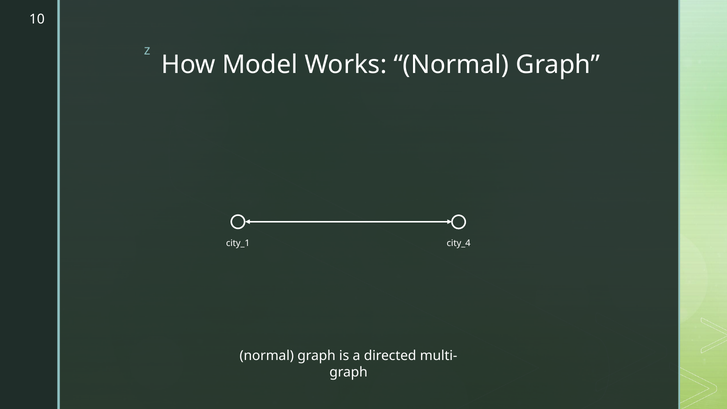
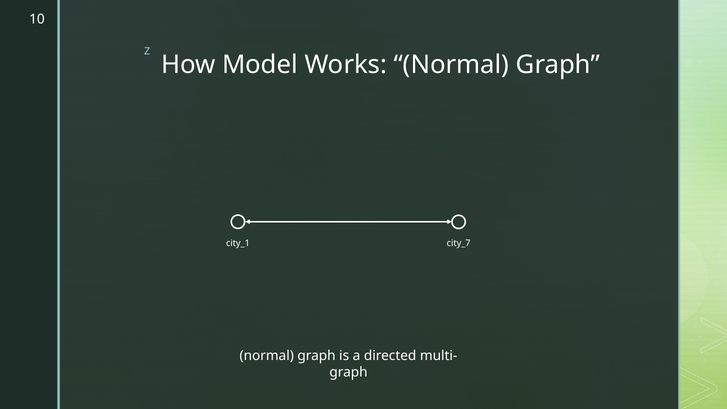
city_4: city_4 -> city_7 (459, 243)
